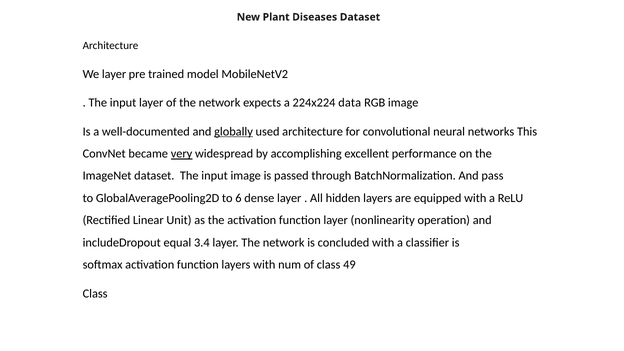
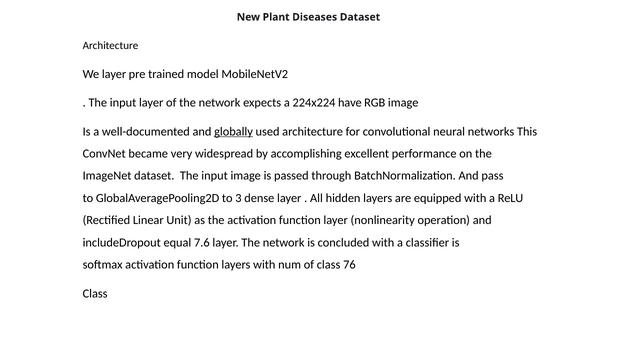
data: data -> have (350, 103)
very underline: present -> none (182, 154)
6: 6 -> 3 (238, 198)
3.4: 3.4 -> 7.6 (202, 243)
49: 49 -> 76 (349, 265)
